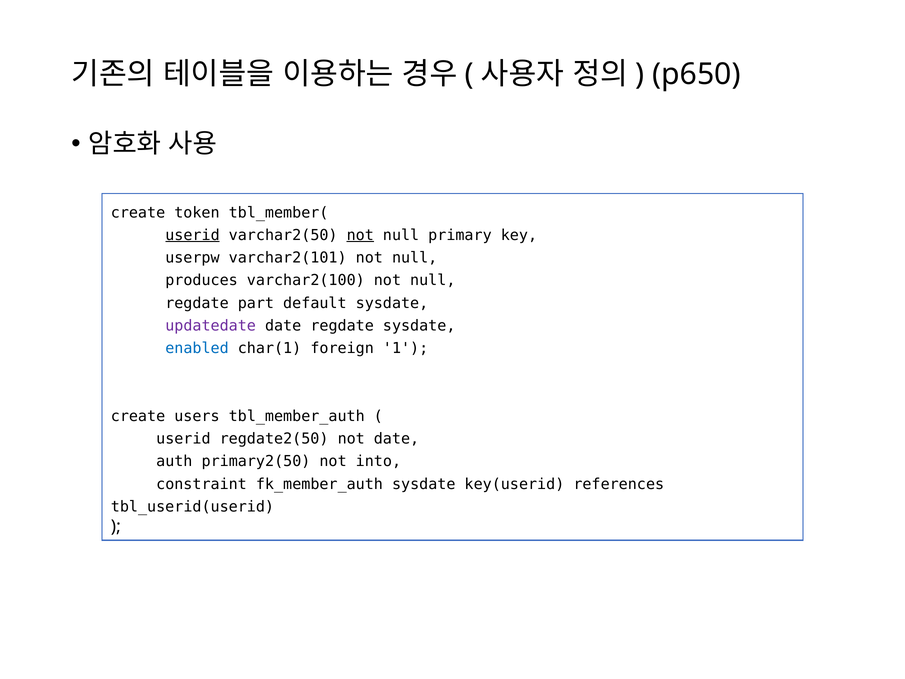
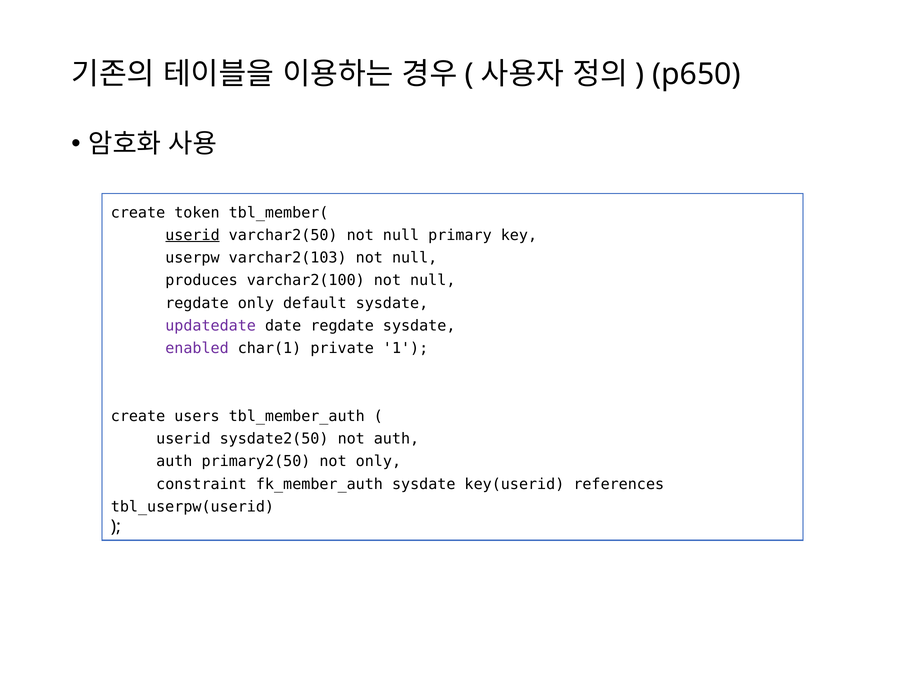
not underline: present -> none (360, 235)
varchar2(101: varchar2(101 -> varchar2(103 (288, 258)
regdate part: part -> only (256, 303)
enabled colour: blue -> purple (197, 348)
foreign: foreign -> private (342, 348)
regdate2(50: regdate2(50 -> sysdate2(50 (274, 439)
not date: date -> auth (396, 439)
not into: into -> only (378, 461)
tbl_userid(userid: tbl_userid(userid -> tbl_userpw(userid (192, 507)
